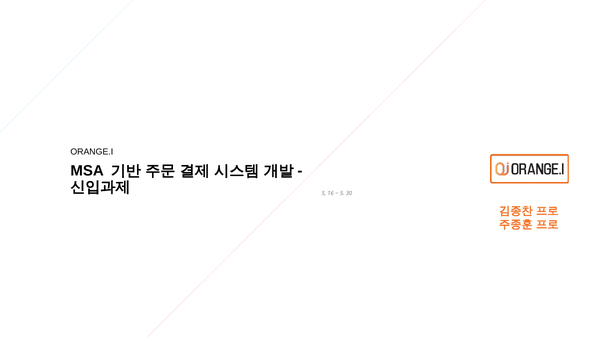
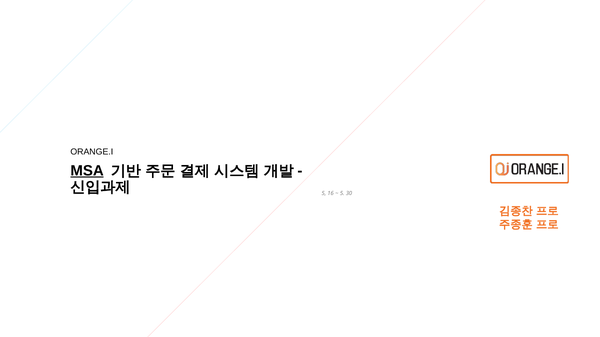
MSA underline: none -> present (87, 171)
